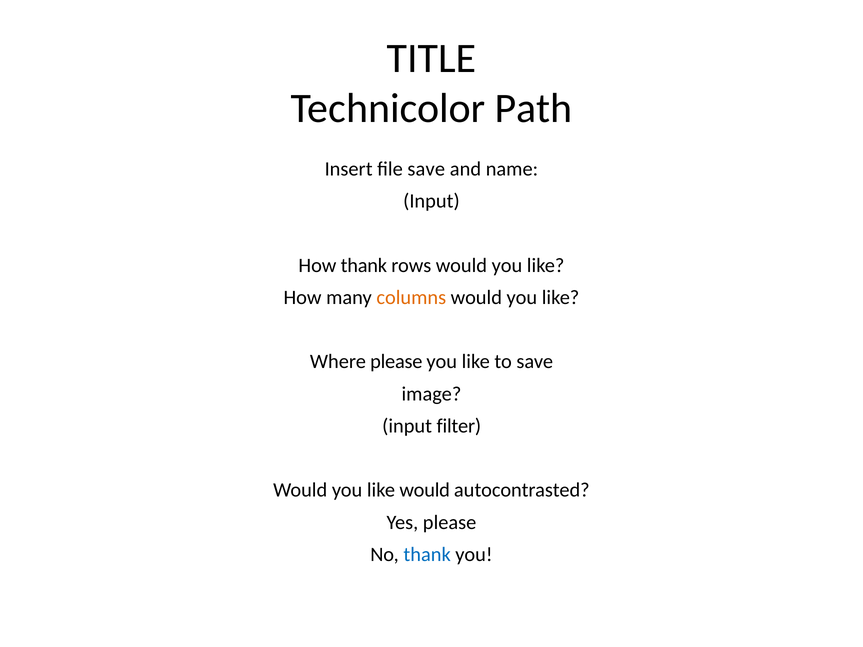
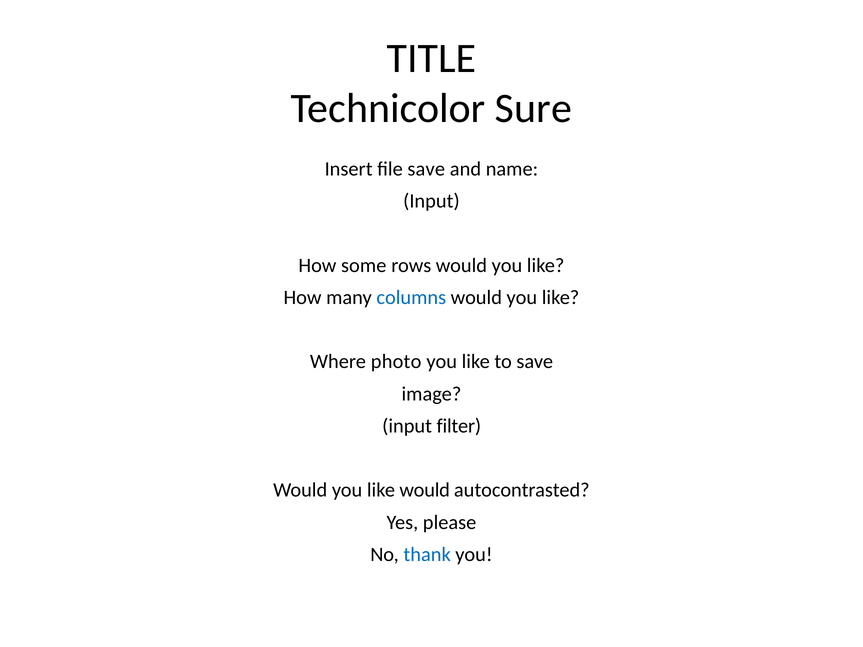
Path: Path -> Sure (533, 109)
How thank: thank -> some (364, 265)
columns colour: orange -> blue (411, 298)
Where please: please -> photo (396, 362)
